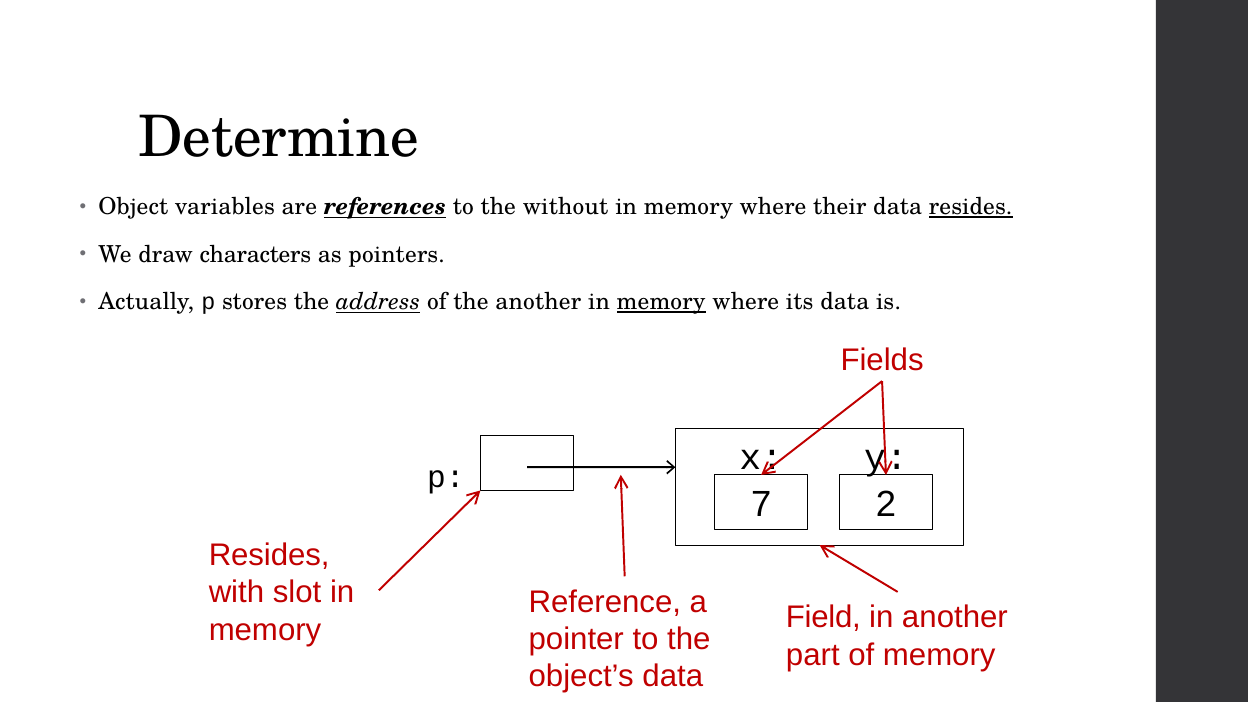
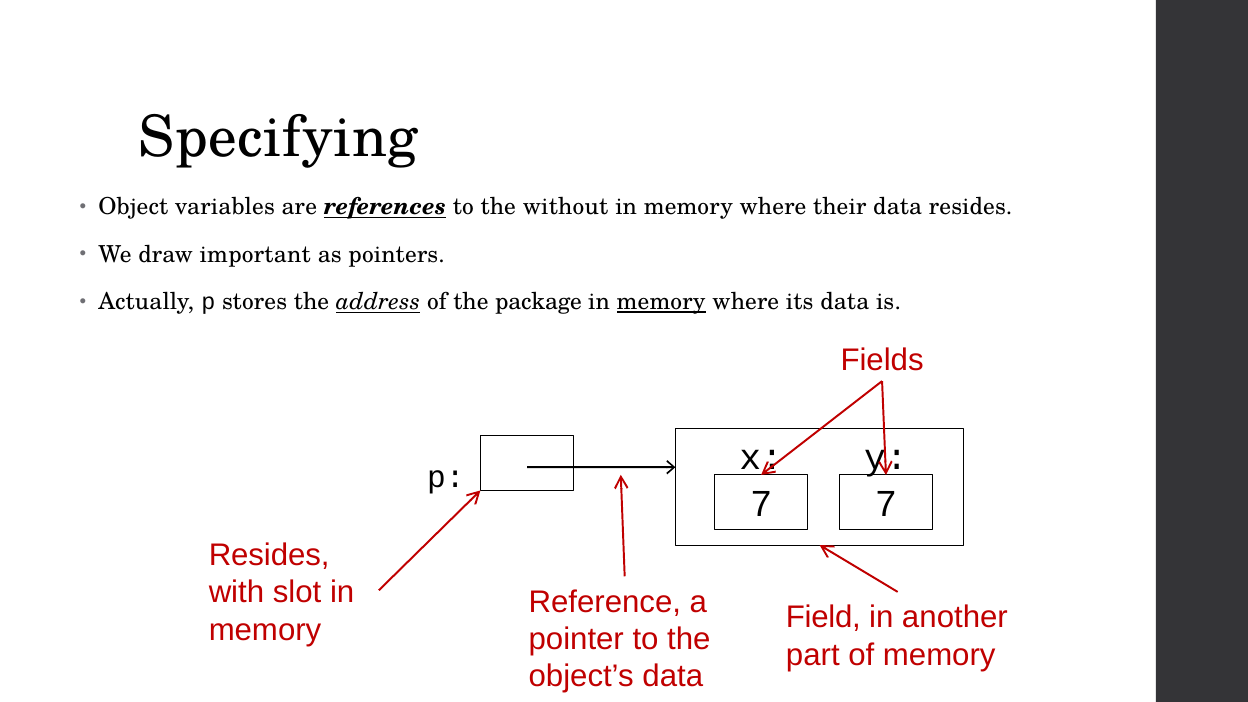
Determine: Determine -> Specifying (279, 137)
resides underline: present -> none (971, 207)
characters: characters -> important (255, 254)
the another: another -> package (539, 302)
7 2: 2 -> 7 (886, 505)
